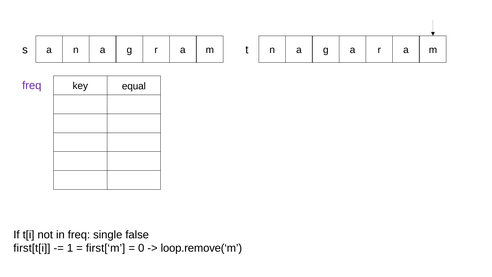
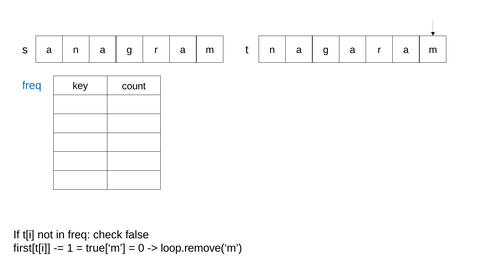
freq colour: purple -> blue (32, 86)
equal: equal -> count (134, 86)
single: single -> check (108, 235)
first[‘m: first[‘m -> true[‘m (106, 248)
